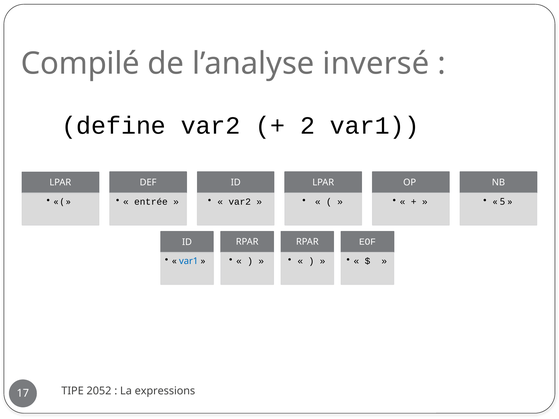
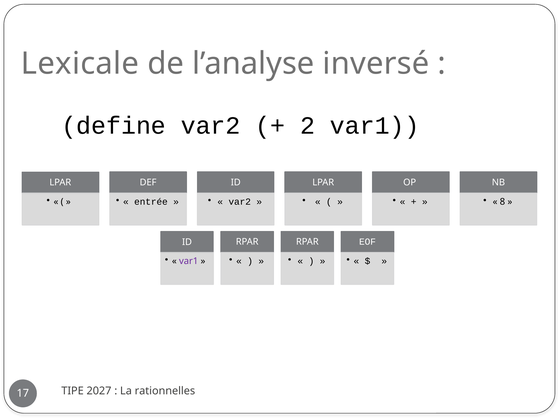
Compilé: Compilé -> Lexicale (80, 64)
5: 5 -> 8 (502, 202)
var1 colour: blue -> purple (189, 261)
2052: 2052 -> 2027 (99, 391)
expressions: expressions -> rationnelles (165, 391)
